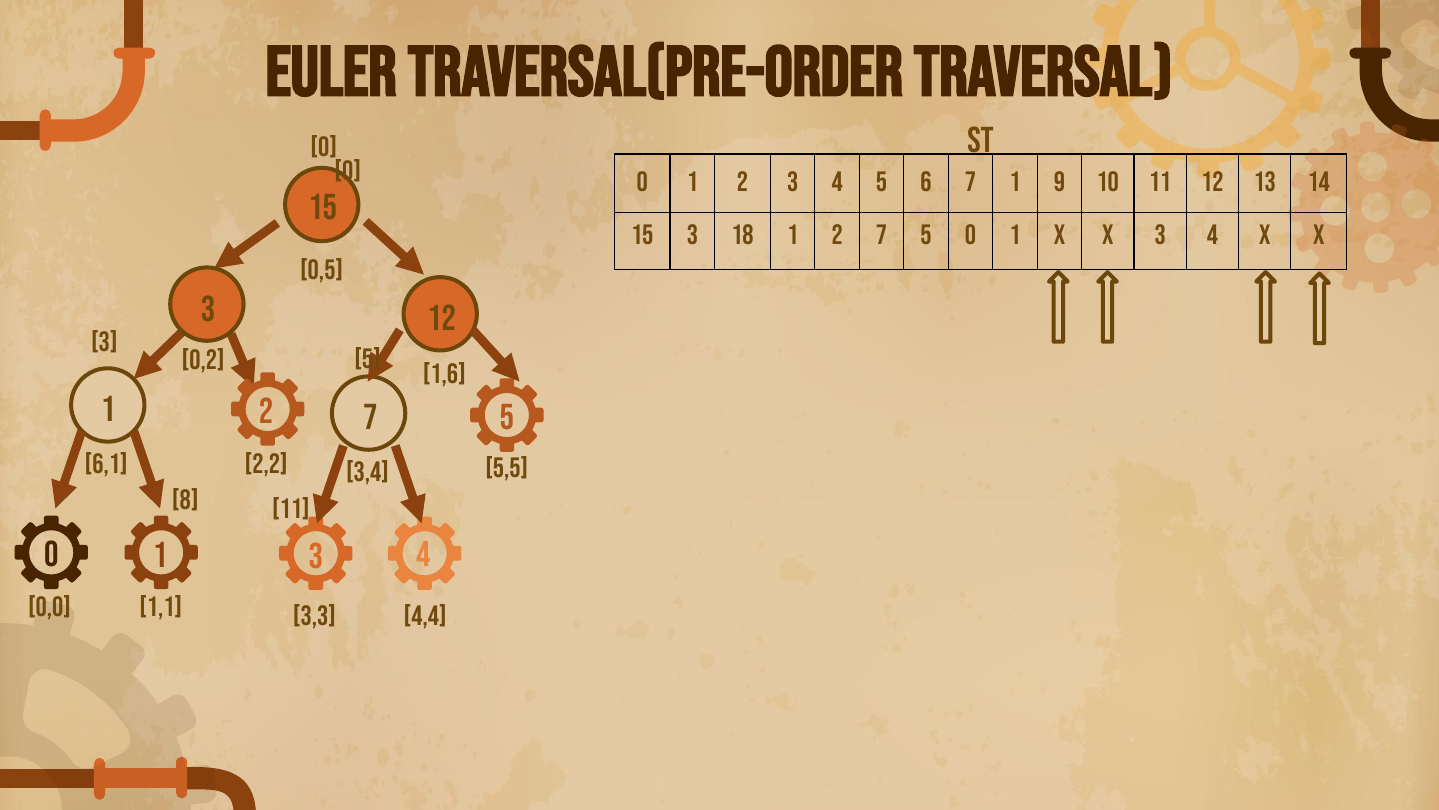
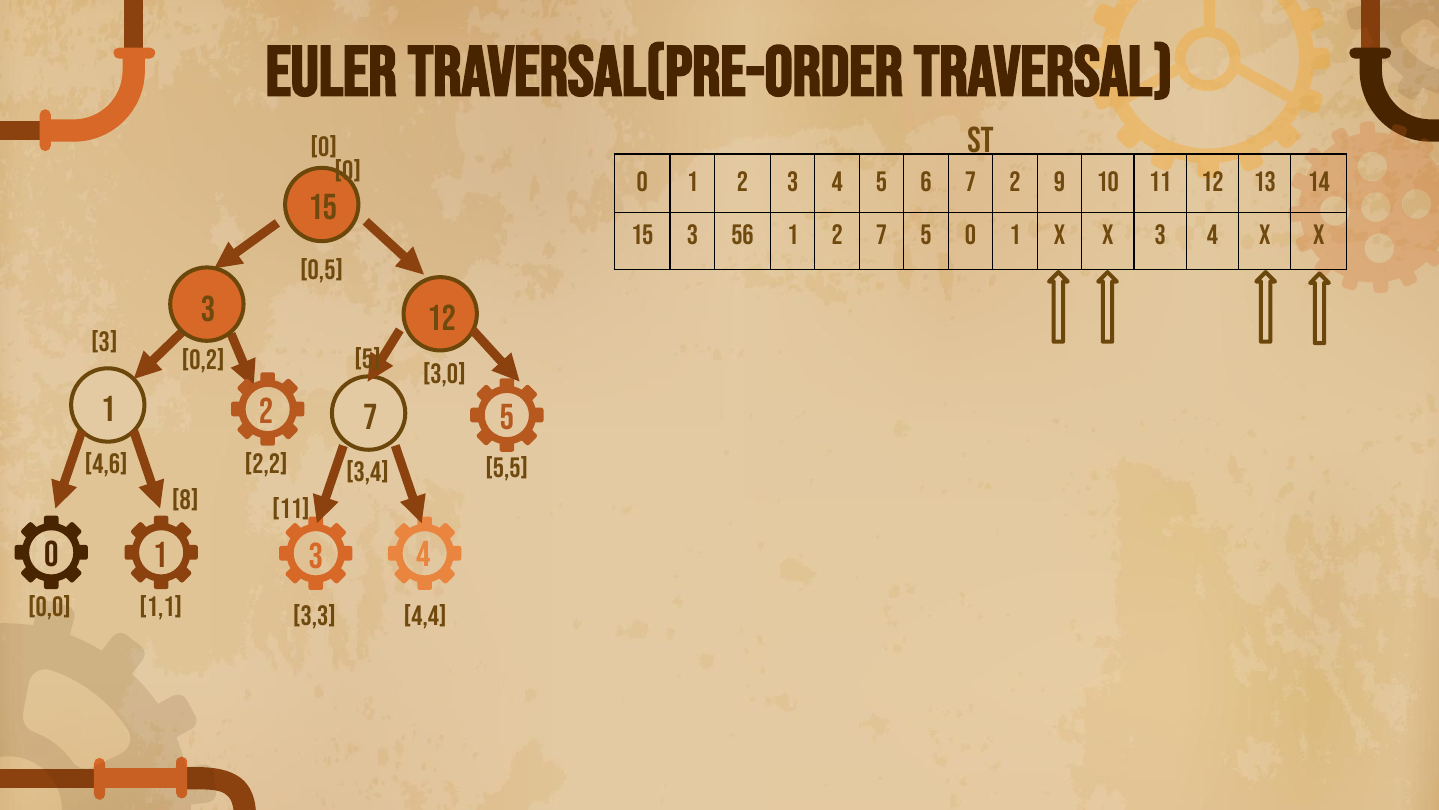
7 1: 1 -> 2 (1015, 182)
18: 18 -> 56 (742, 235)
1,6: 1,6 -> 3,0 (444, 374)
6,1: 6,1 -> 4,6 (106, 464)
